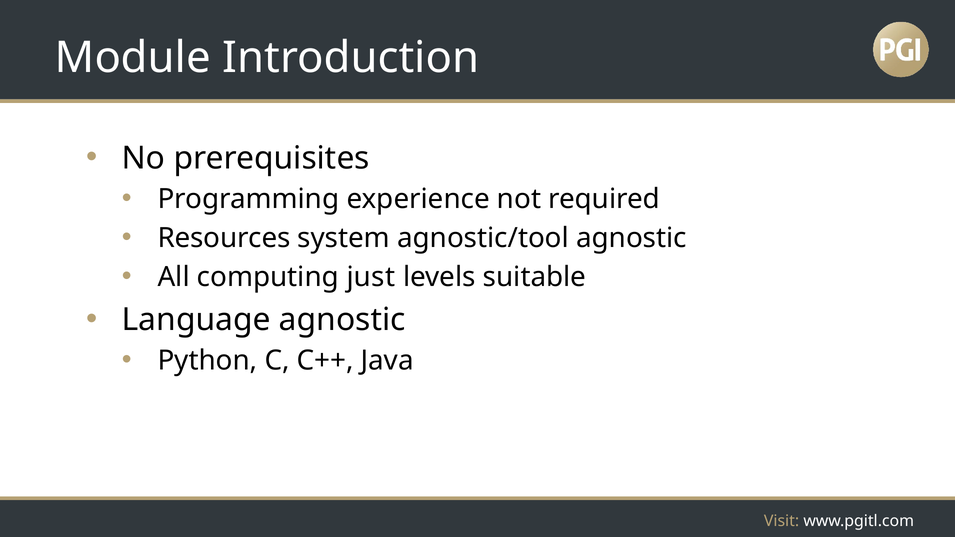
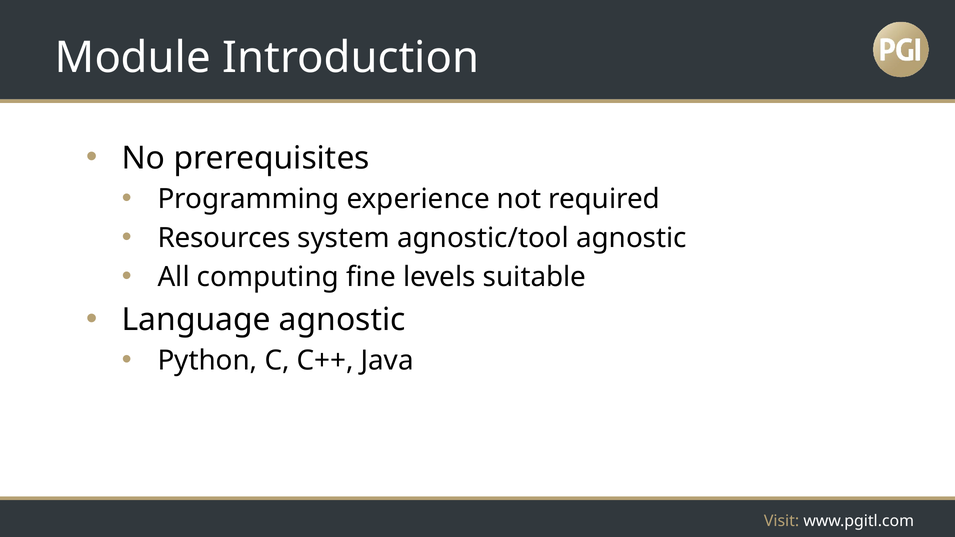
just: just -> fine (371, 277)
